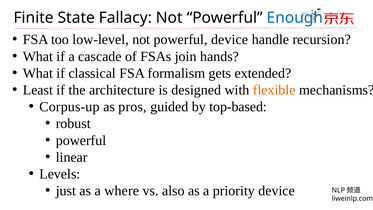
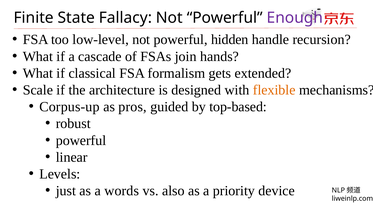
Enough colour: blue -> purple (295, 18)
powerful device: device -> hidden (230, 40)
Least: Least -> Scale (38, 90)
where: where -> words (122, 191)
